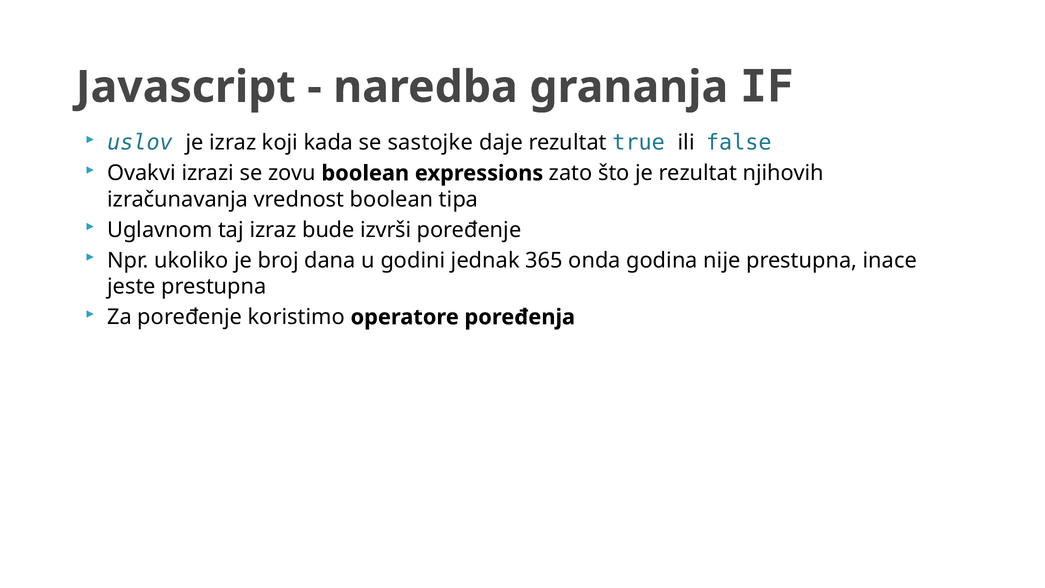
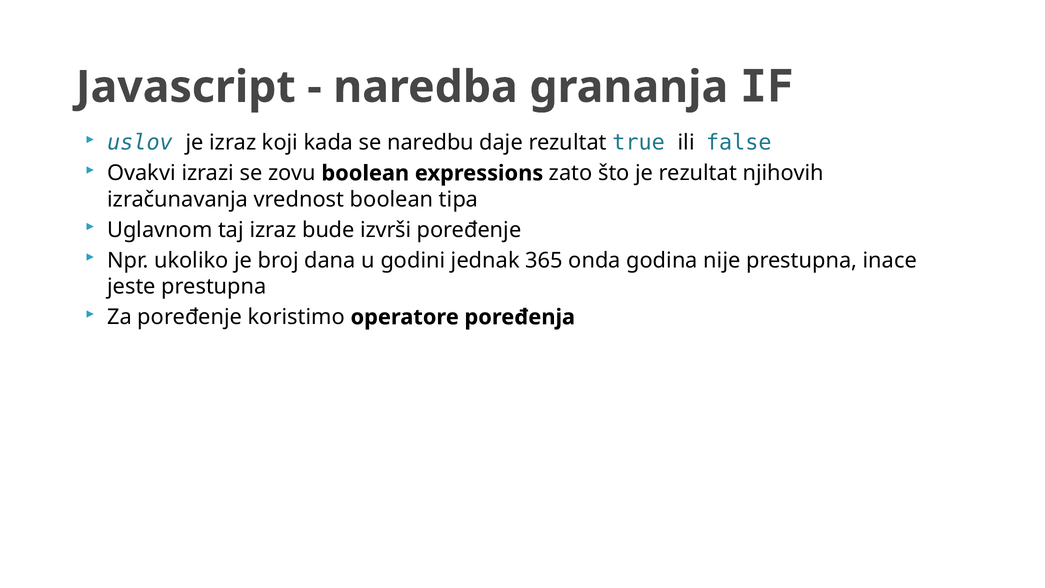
sastojke: sastojke -> naredbu (431, 143)
